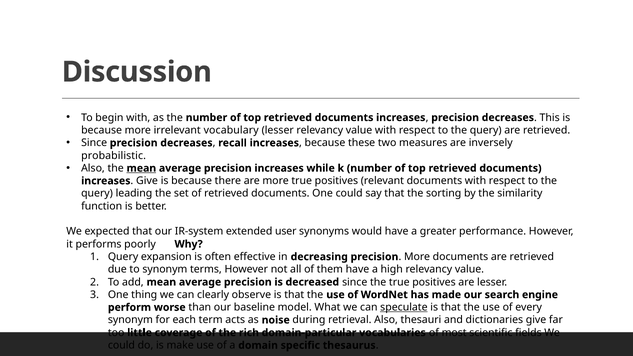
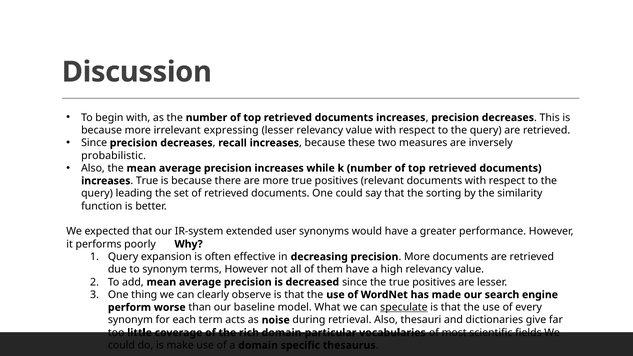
vocabulary: vocabulary -> expressing (231, 130)
mean underline: present -> none (141, 168)
increases Give: Give -> True (147, 181)
